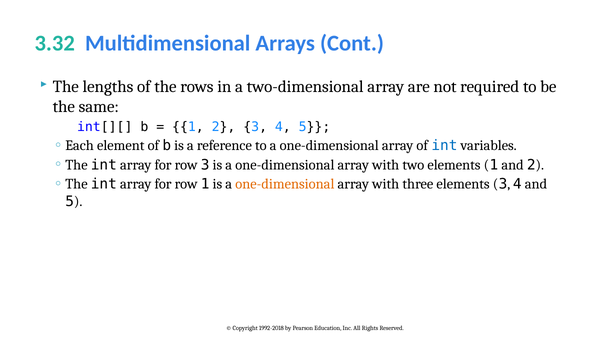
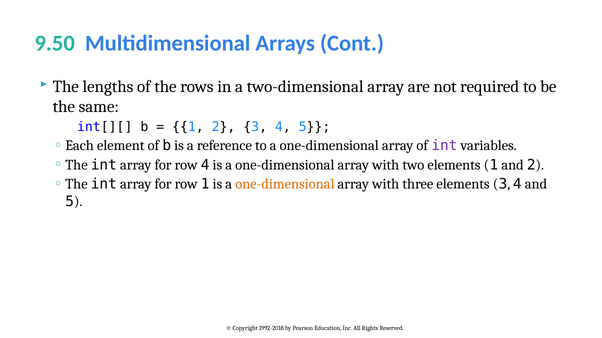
3.32: 3.32 -> 9.50 (55, 43)
int colour: blue -> purple (444, 146)
row 3: 3 -> 4 (205, 165)
